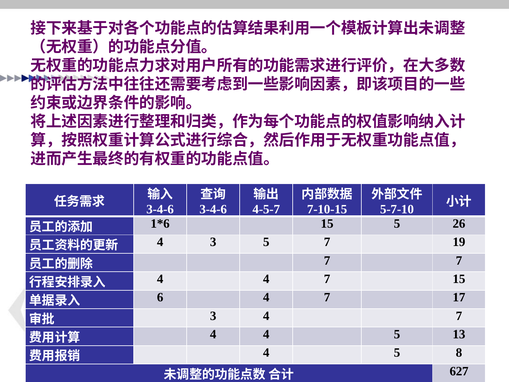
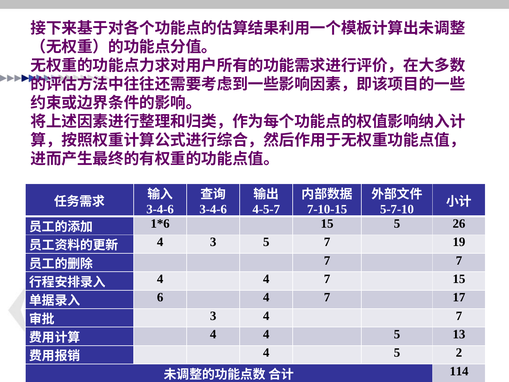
8: 8 -> 2 (459, 352)
627: 627 -> 114 (459, 371)
